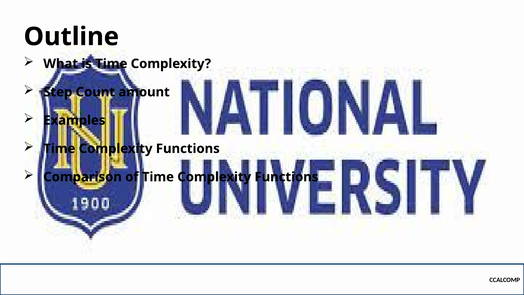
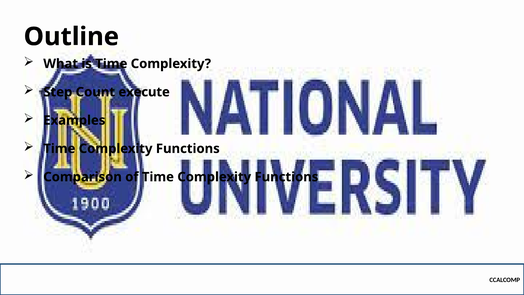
amount: amount -> execute (144, 92)
